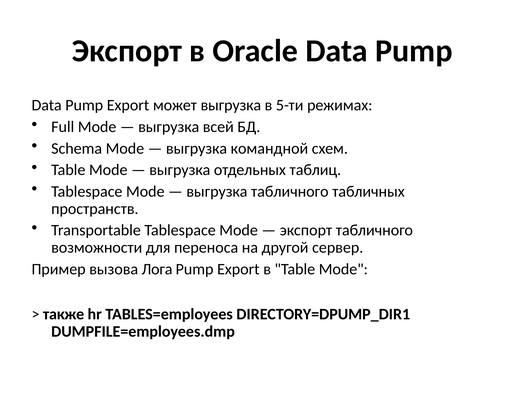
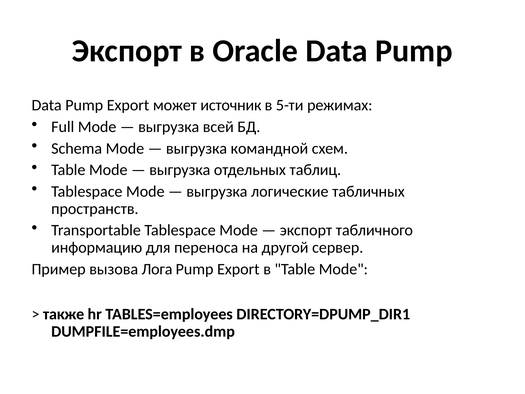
может выгрузка: выгрузка -> источник (231, 105)
выгрузка табличного: табличного -> логические (290, 191)
возможности: возможности -> информацию (97, 247)
